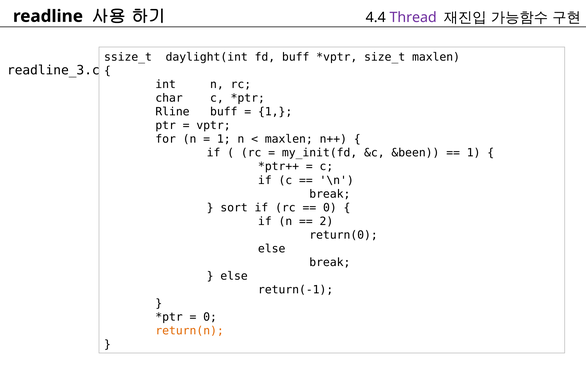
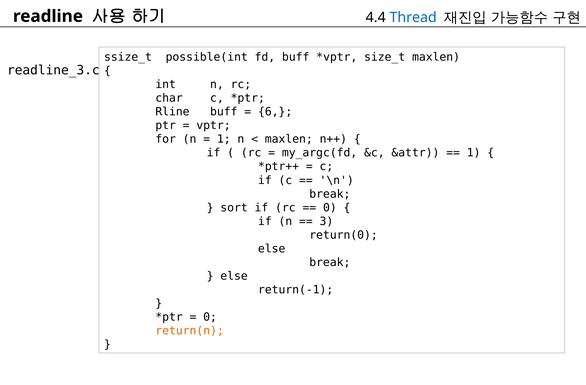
Thread colour: purple -> blue (413, 17)
daylight(int: daylight(int -> possible(int (207, 57)
1: 1 -> 6 (275, 112)
my_init(fd: my_init(fd -> my_argc(fd (320, 153)
&been: &been -> &attr (415, 153)
2: 2 -> 3 (326, 221)
